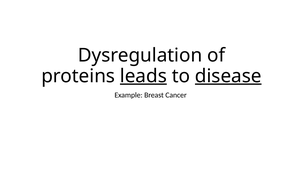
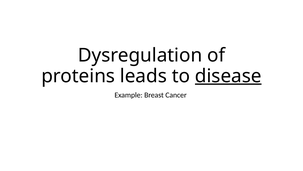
leads underline: present -> none (143, 76)
